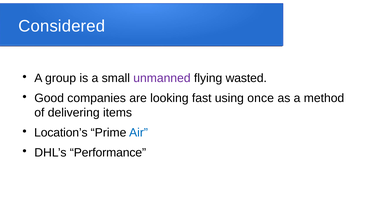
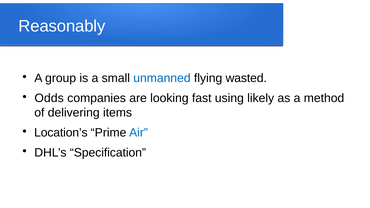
Considered: Considered -> Reasonably (62, 26)
unmanned colour: purple -> blue (162, 78)
Good: Good -> Odds (49, 98)
once: once -> likely (261, 98)
Performance: Performance -> Specification (108, 153)
